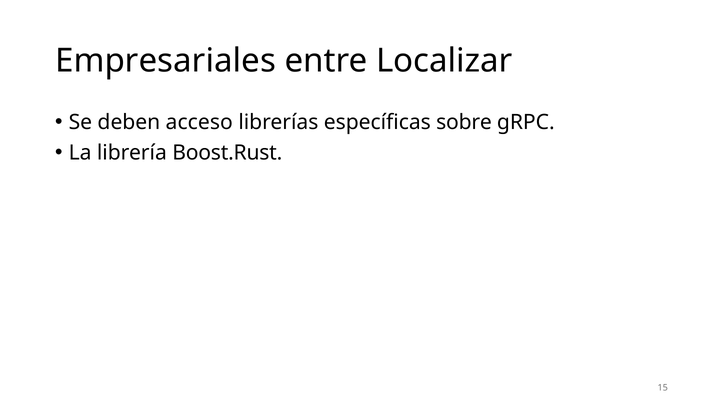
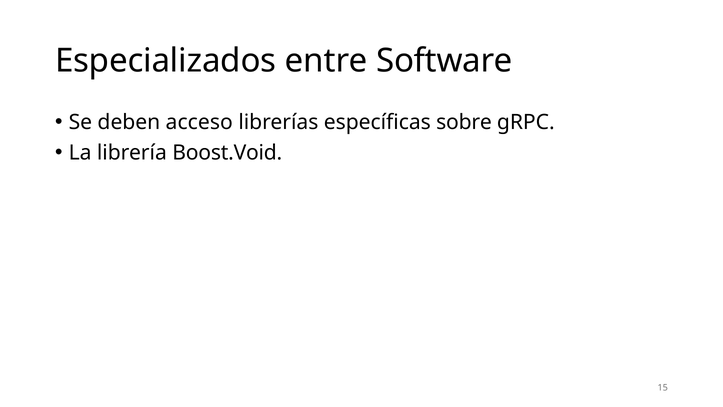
Empresariales: Empresariales -> Especializados (166, 61)
Localizar: Localizar -> Software (444, 61)
Boost.Rust: Boost.Rust -> Boost.Void (227, 153)
